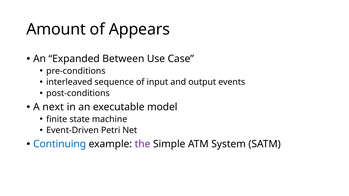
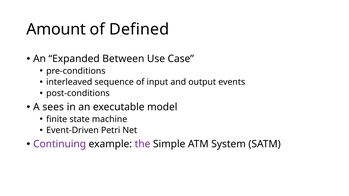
Appears: Appears -> Defined (139, 29)
next: next -> sees (53, 107)
Continuing colour: blue -> purple (60, 144)
